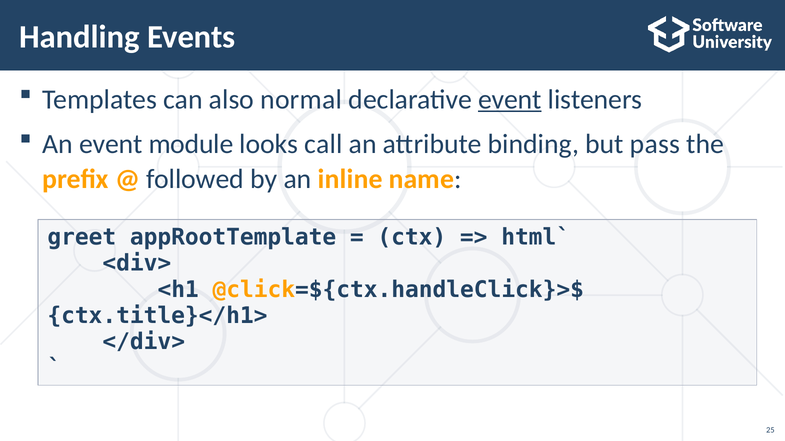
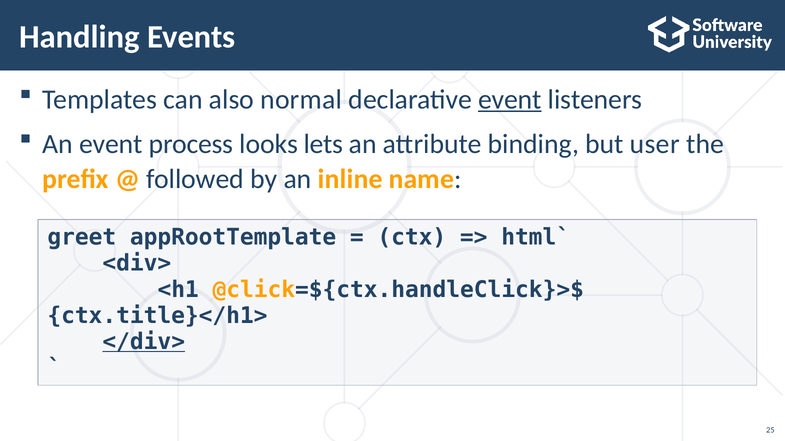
module: module -> process (191, 144)
call: call -> lets (324, 144)
pass: pass -> user (655, 144)
</div> underline: none -> present (144, 342)
